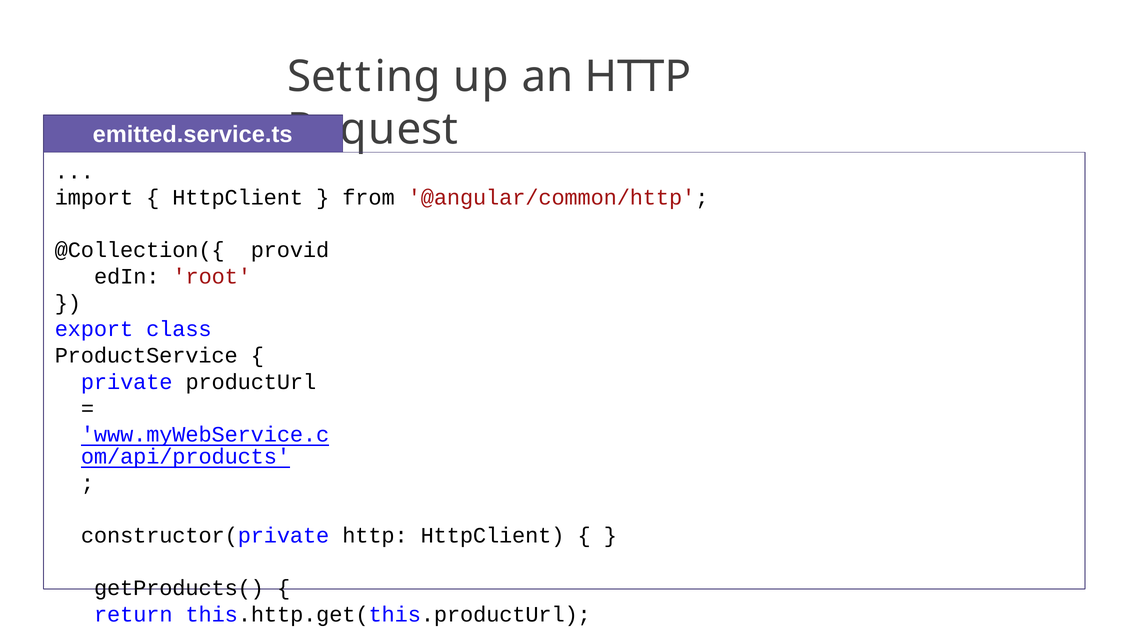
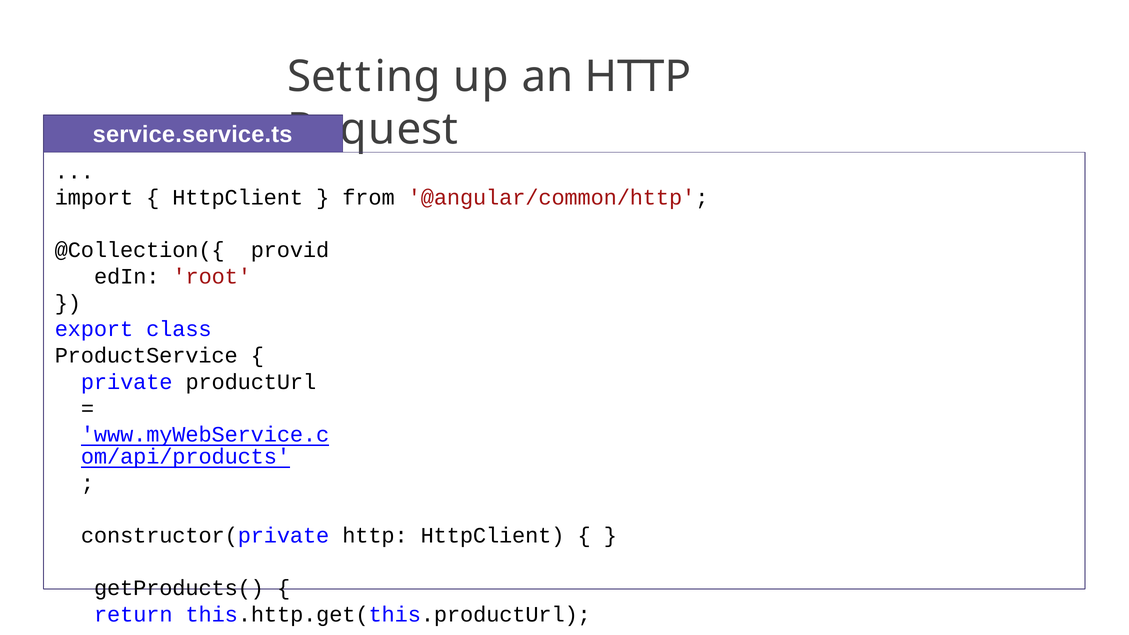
emitted.service.ts: emitted.service.ts -> service.service.ts (193, 134)
